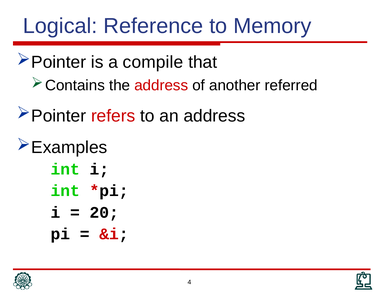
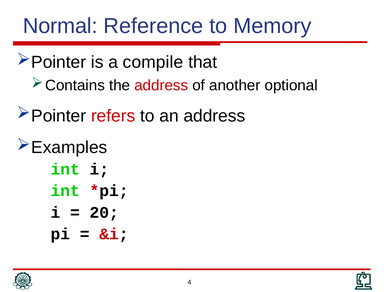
Logical: Logical -> Normal (60, 26)
referred: referred -> optional (291, 86)
